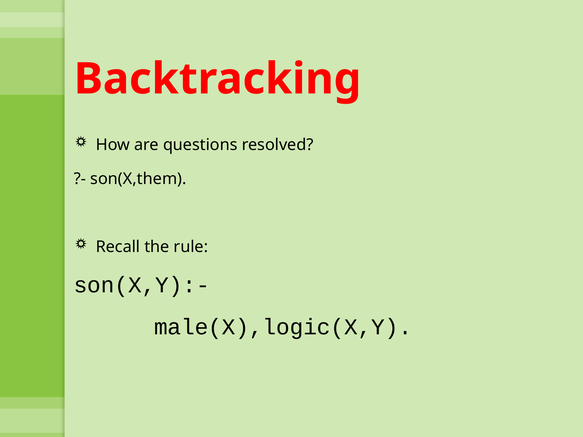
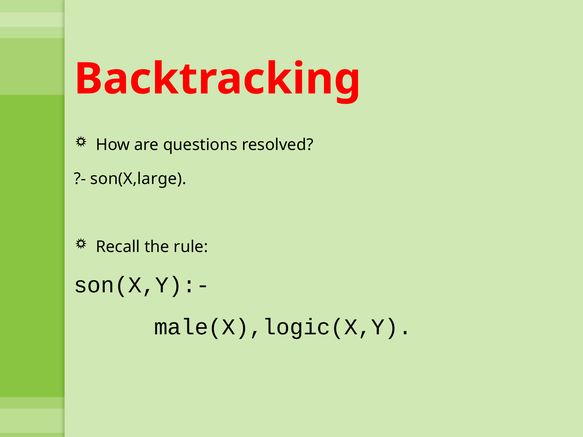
son(X,them: son(X,them -> son(X,large (138, 179)
